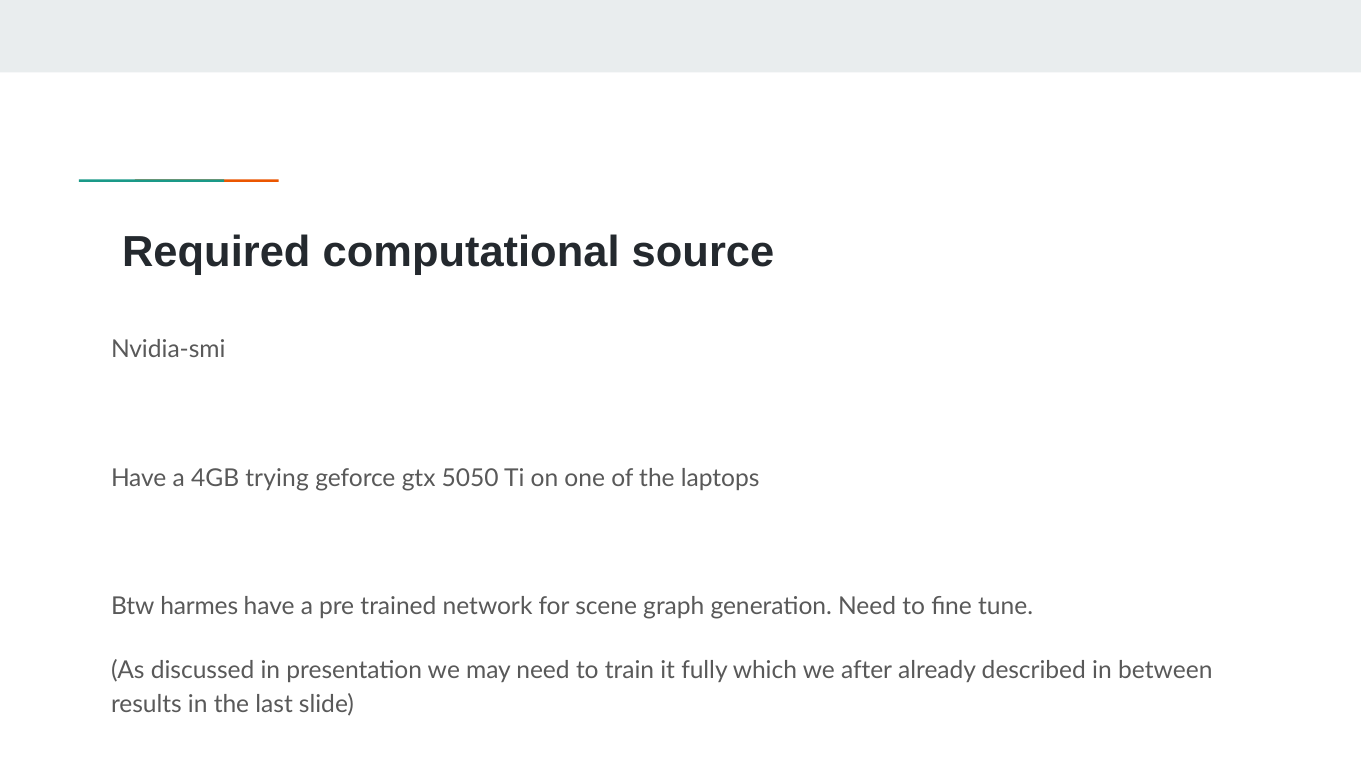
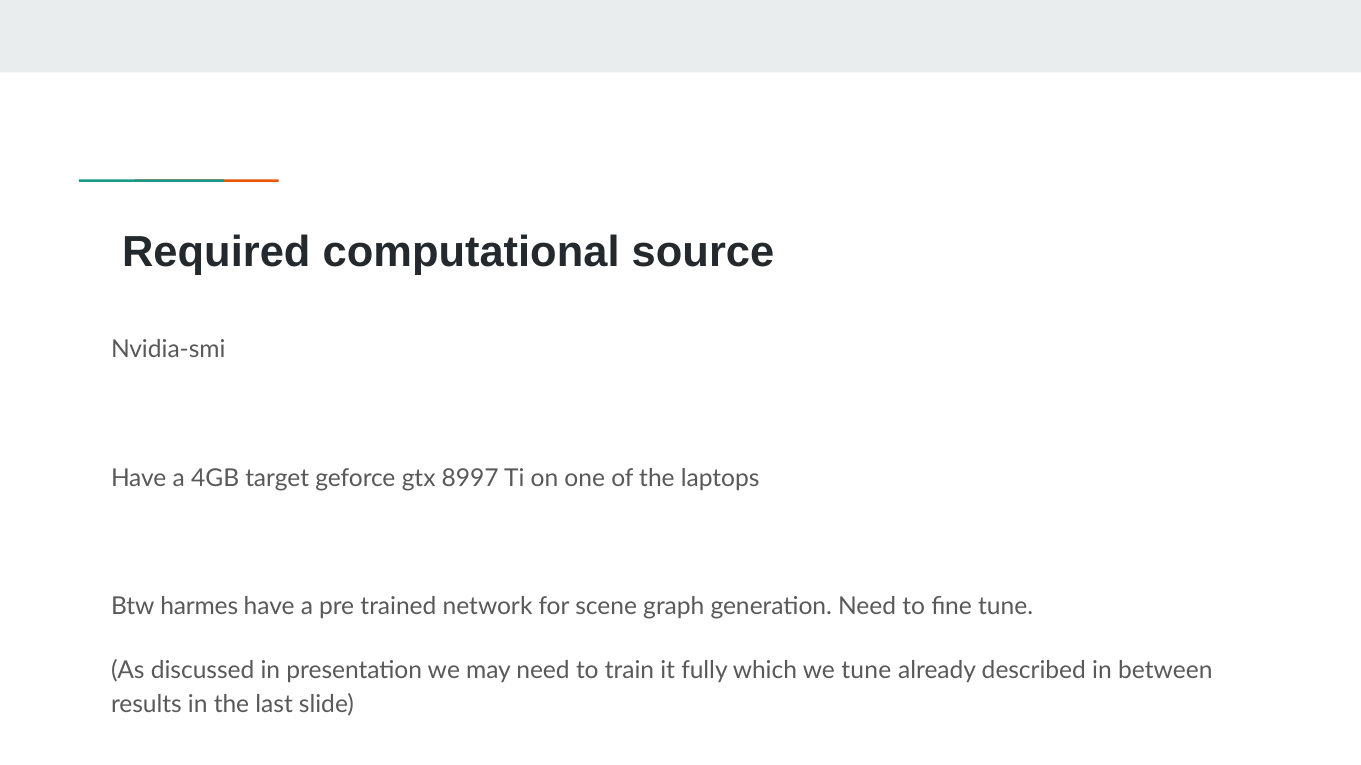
trying: trying -> target (277, 478)
5050: 5050 -> 8997 (470, 478)
we after: after -> tune (866, 671)
